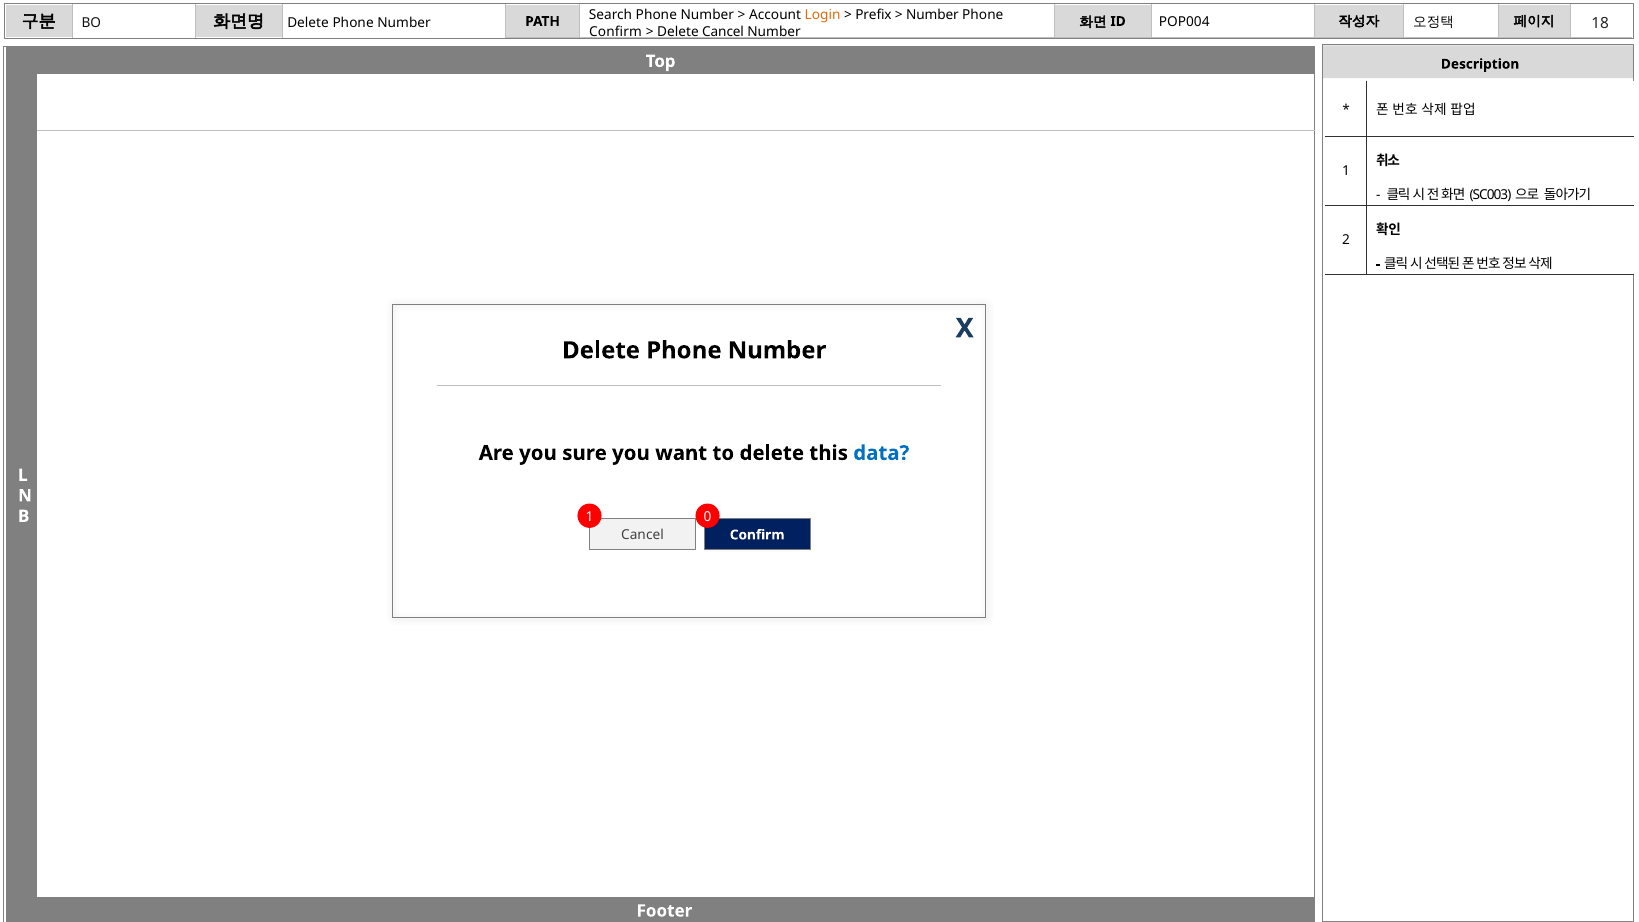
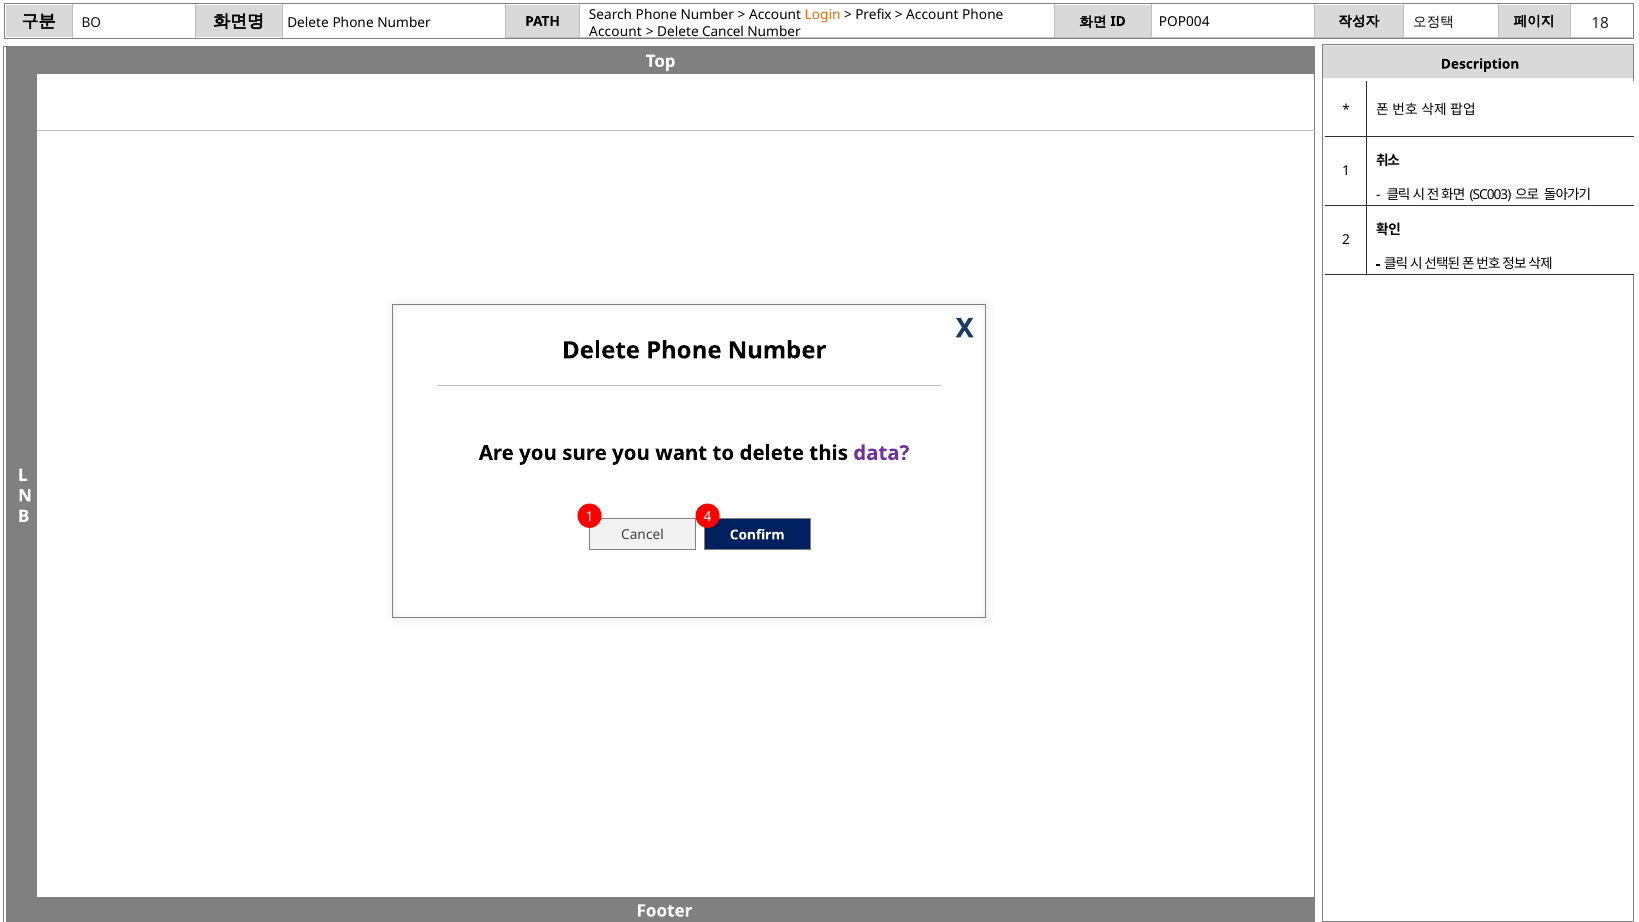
Number: Number -> Account (932, 15)
Confirm: Confirm -> Account (616, 32)
data colour: blue -> purple (881, 453)
0: 0 -> 4 (707, 517)
